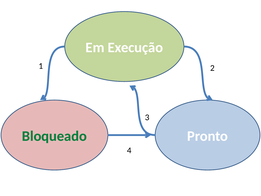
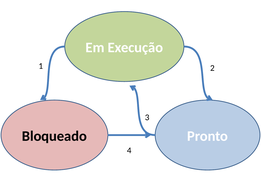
Bloqueado colour: green -> black (54, 136)
